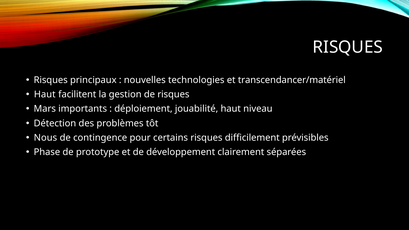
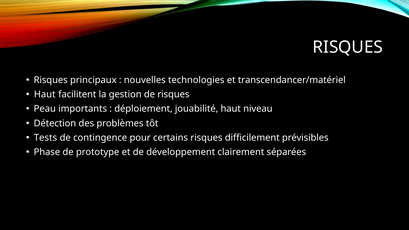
Mars: Mars -> Peau (45, 109)
Nous: Nous -> Tests (45, 138)
